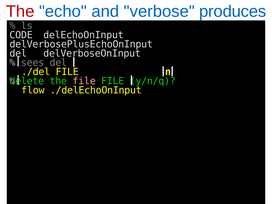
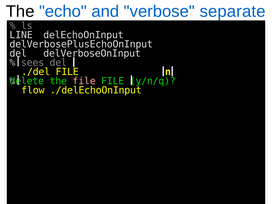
The colour: red -> black (20, 11)
produces: produces -> separate (233, 11)
CODE: CODE -> LINE (21, 35)
